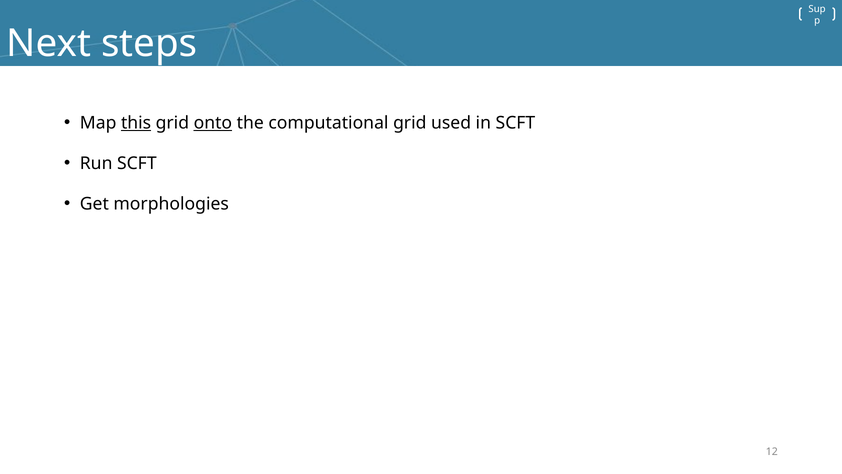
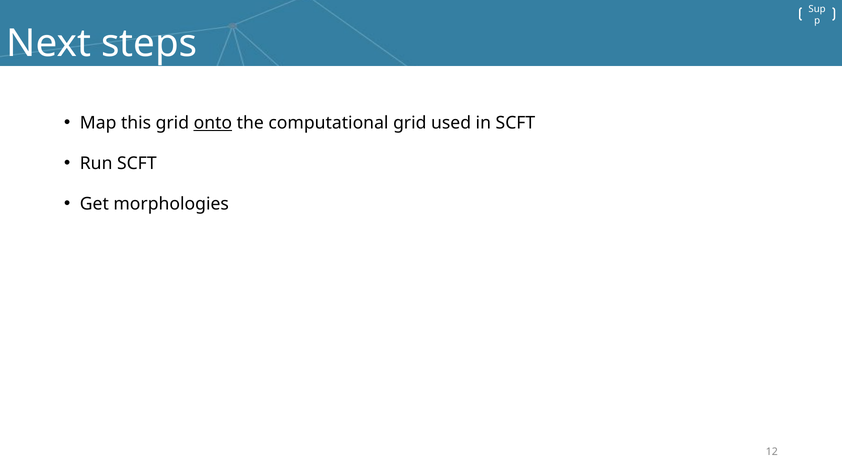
this underline: present -> none (136, 123)
